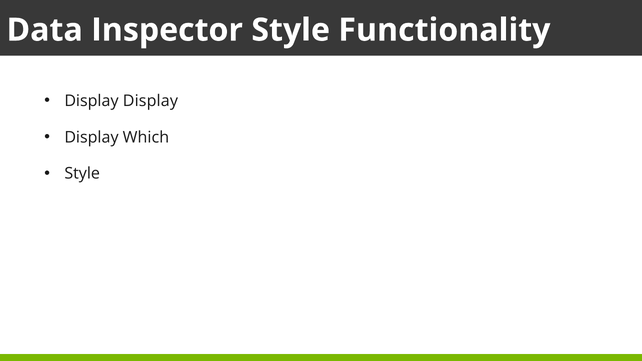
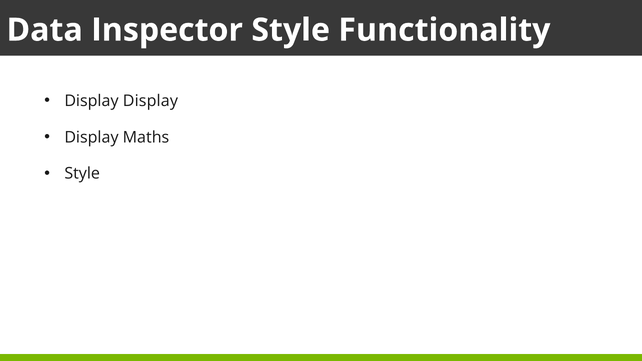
Which: Which -> Maths (146, 137)
